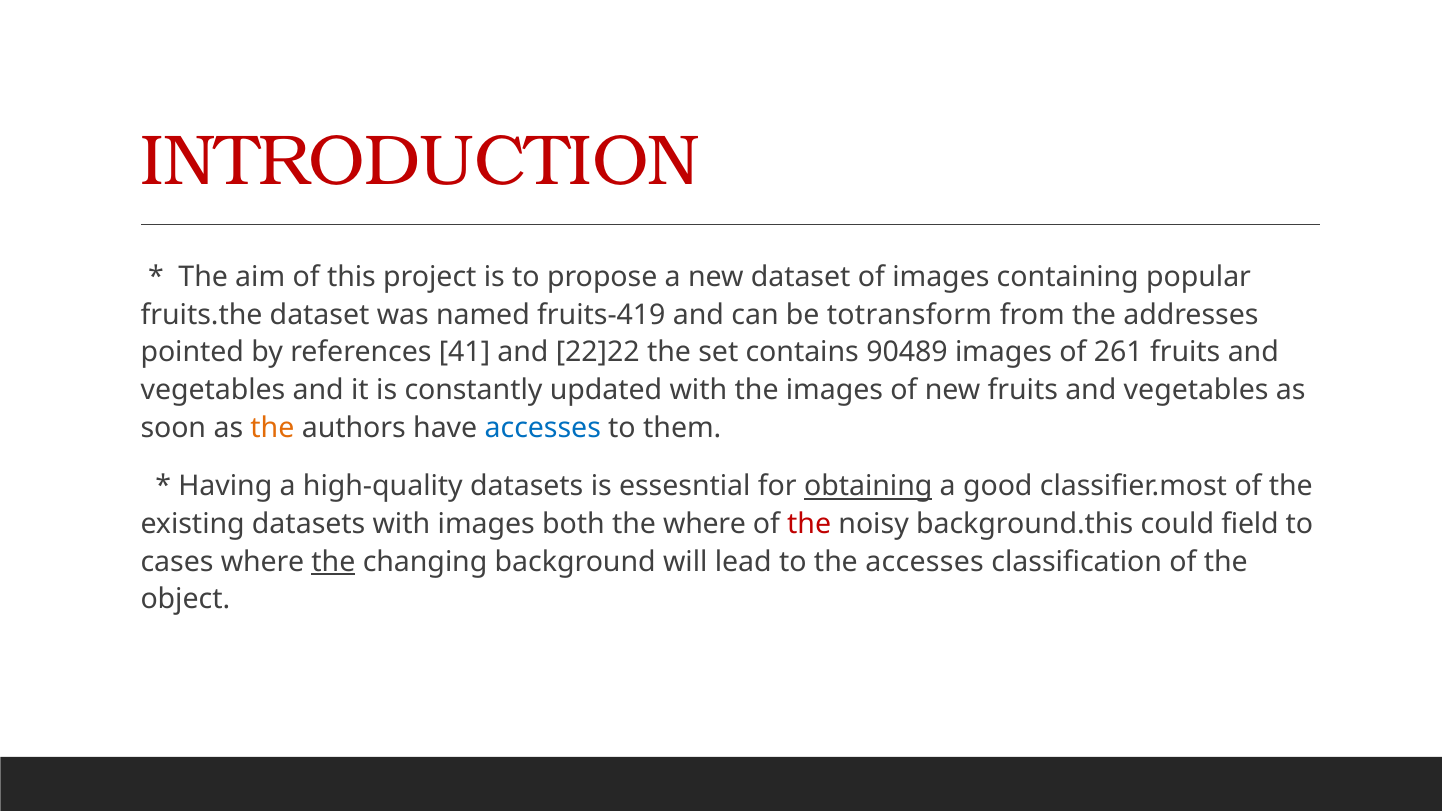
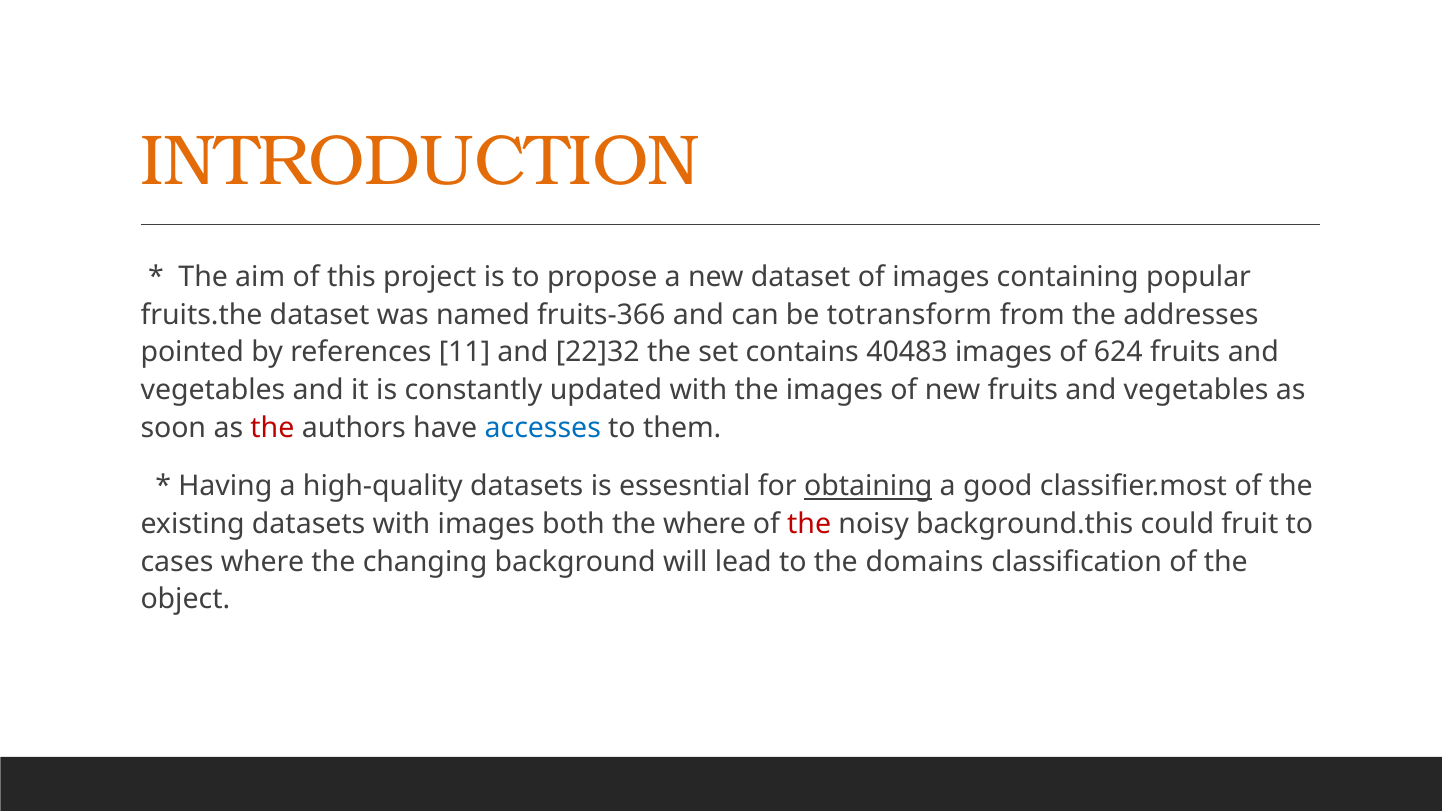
INTRODUCTION colour: red -> orange (420, 161)
fruits-419: fruits-419 -> fruits-366 (601, 315)
41: 41 -> 11 (464, 353)
22]22: 22]22 -> 22]32 (598, 353)
90489: 90489 -> 40483 (907, 353)
261: 261 -> 624 (1118, 353)
the colour: orange -> red (272, 428)
field: field -> fruit (1250, 524)
the underline: present -> none (333, 562)
the accesses: accesses -> domains (925, 562)
